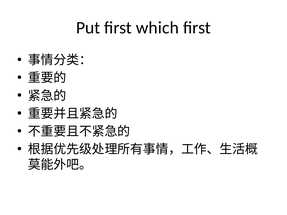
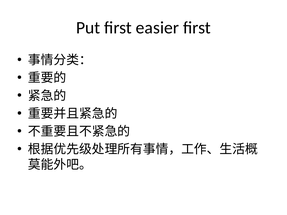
which: which -> easier (157, 28)
